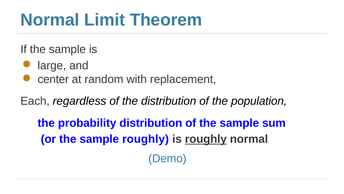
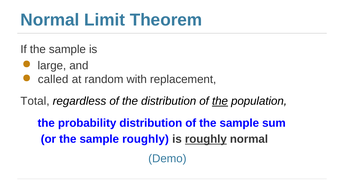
center: center -> called (53, 79)
Each: Each -> Total (35, 101)
the underline: none -> present (220, 101)
